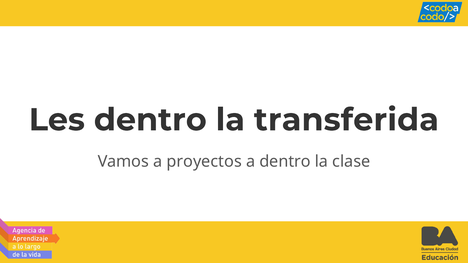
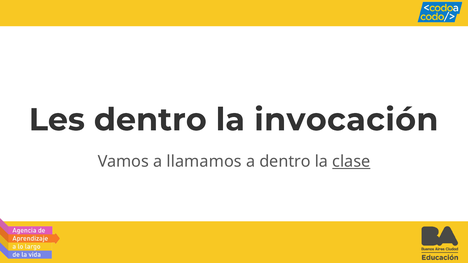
transferida: transferida -> invocación (346, 120)
proyectos: proyectos -> llamamos (204, 162)
clase underline: none -> present (351, 162)
